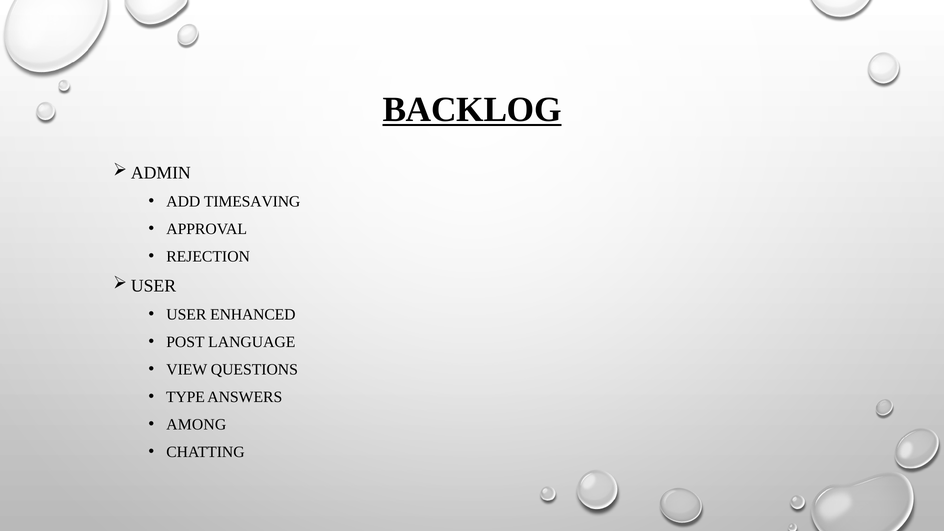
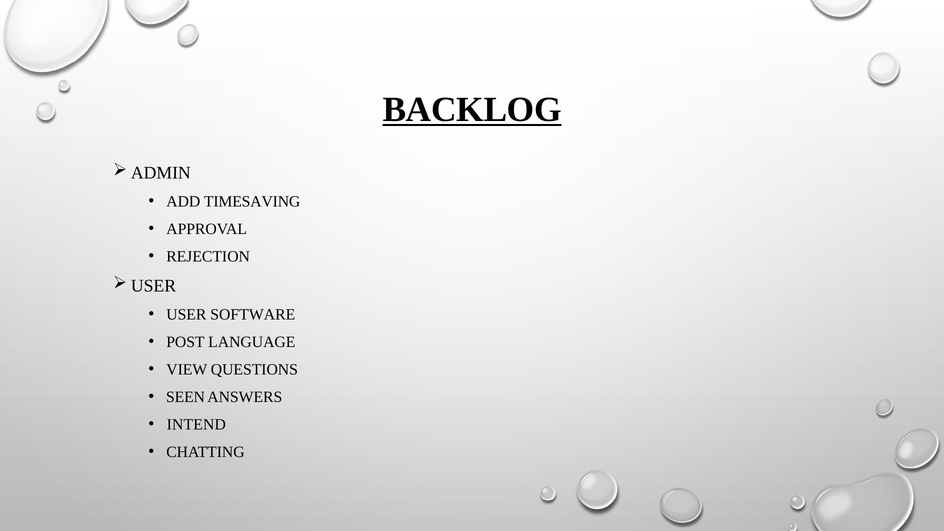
ENHANCED: ENHANCED -> SOFTWARE (253, 315)
TYPE: TYPE -> SEEN (186, 397)
AMONG: AMONG -> INTEND (196, 425)
